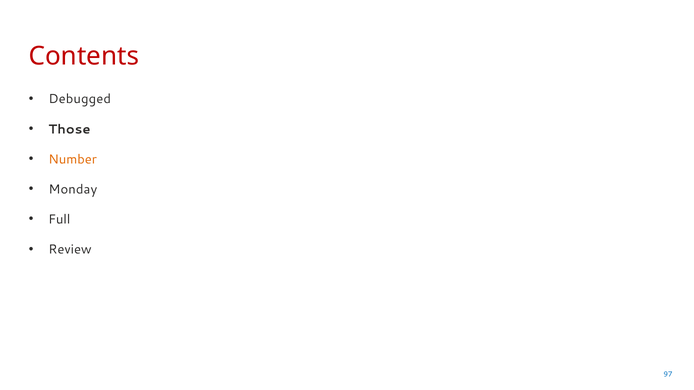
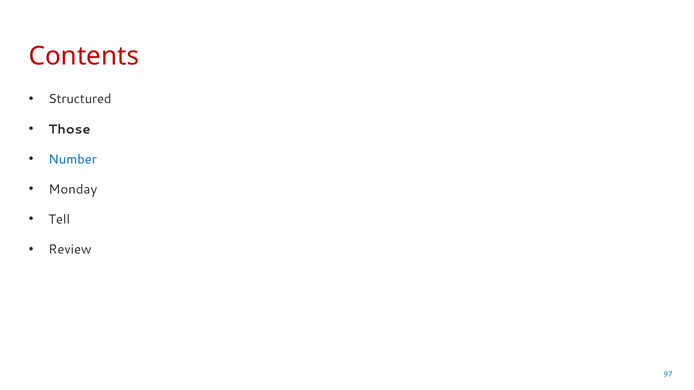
Debugged: Debugged -> Structured (80, 99)
Number colour: orange -> blue (73, 159)
Full: Full -> Tell (59, 220)
